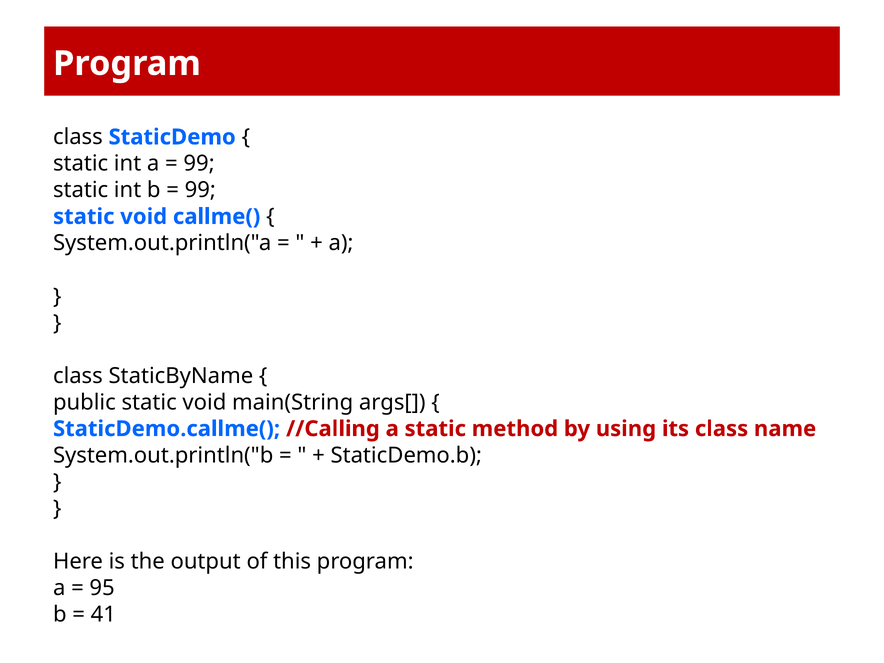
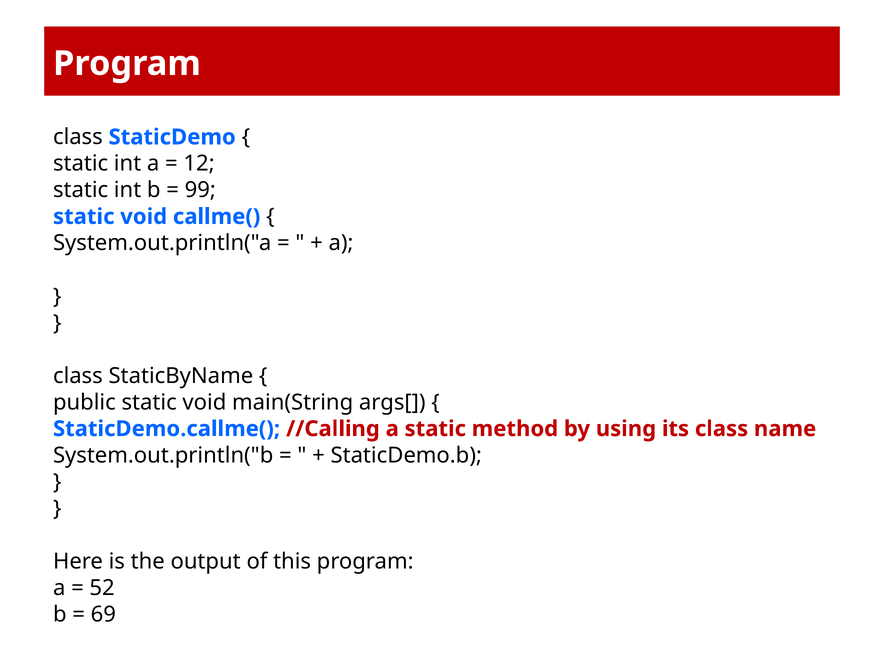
99: 99 -> 12 (199, 164)
95: 95 -> 52 (102, 588)
41: 41 -> 69 (103, 614)
